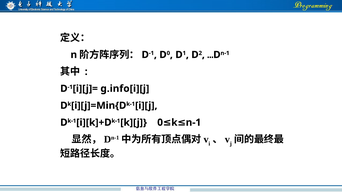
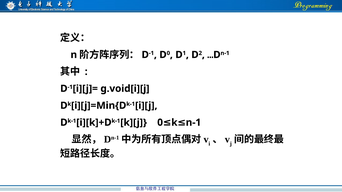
g.info[i][j: g.info[i][j -> g.void[i][j (125, 89)
